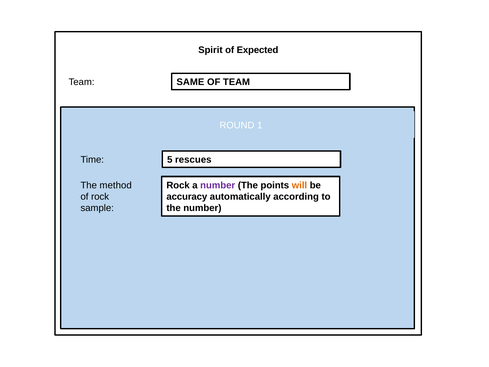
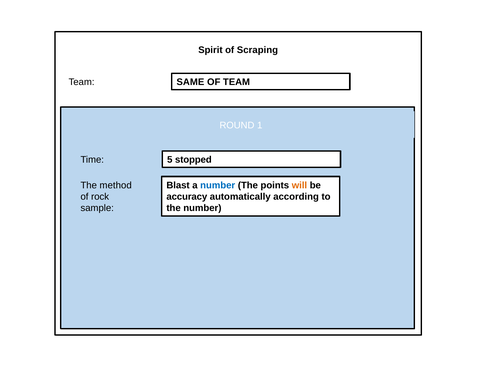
Expected: Expected -> Scraping (257, 50)
rescues: rescues -> stopped (193, 160)
Rock: Rock -> Blast (178, 185)
number colour: purple -> blue (218, 185)
